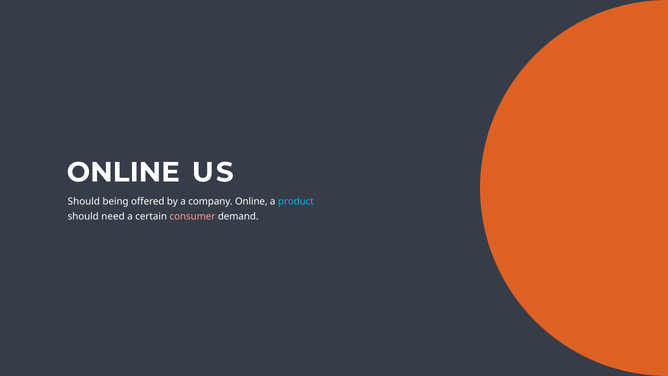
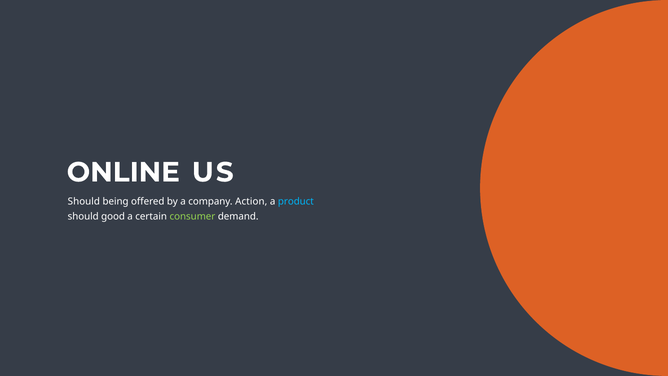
company Online: Online -> Action (251, 201)
need: need -> good (113, 216)
consumer colour: pink -> light green (192, 216)
